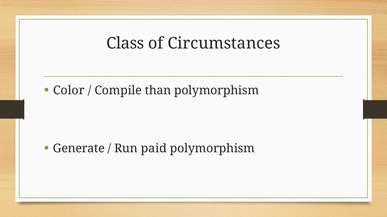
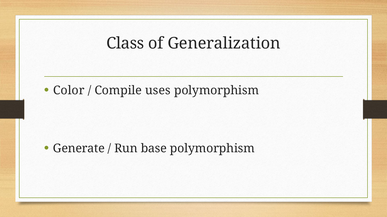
Circumstances: Circumstances -> Generalization (224, 43)
than: than -> uses (158, 91)
paid: paid -> base (154, 149)
